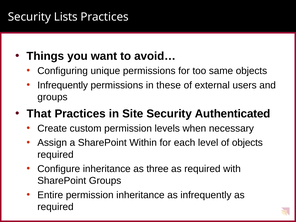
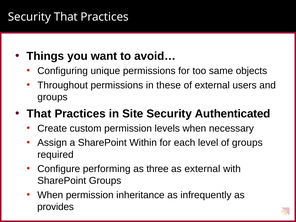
Security Lists: Lists -> That (66, 17)
Infrequently: Infrequently -> Throughout (63, 85)
of objects: objects -> groups (247, 143)
Configure inheritance: inheritance -> performing (107, 169)
required: required -> external (202, 169)
Entire: Entire -> When (50, 195)
required: required -> provides (56, 207)
